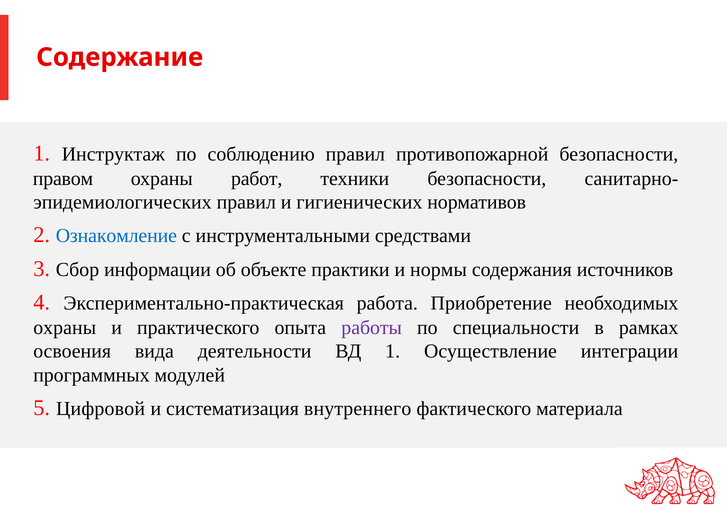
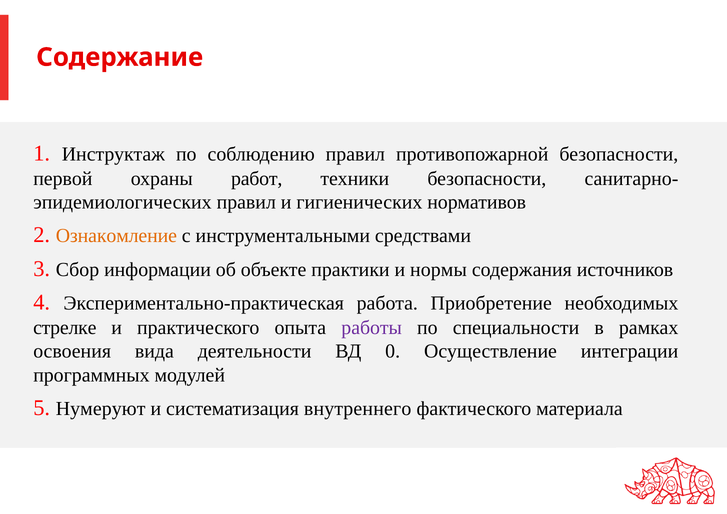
правом: правом -> первой (63, 179)
Ознакомление colour: blue -> orange (116, 236)
охраны: охраны -> стрелке (65, 328)
ВД 1: 1 -> 0 (393, 351)
Цифровой: Цифровой -> Нумеруют (101, 409)
